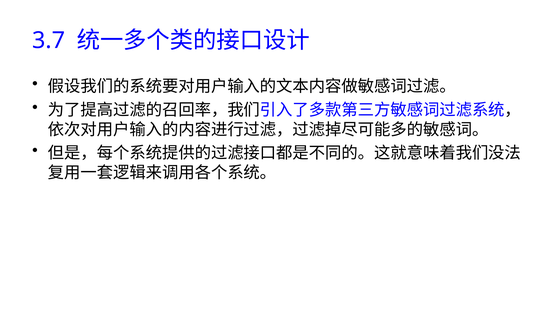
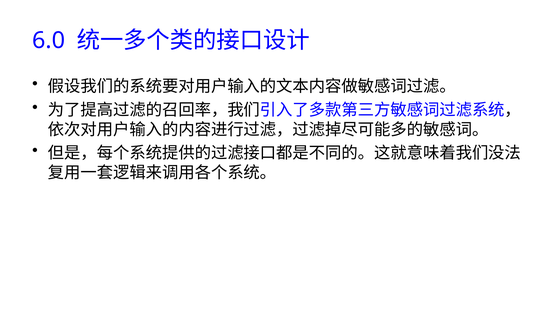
3.7: 3.7 -> 6.0 (49, 40)
